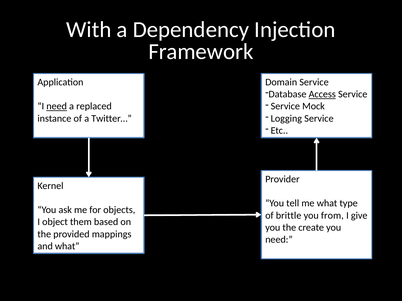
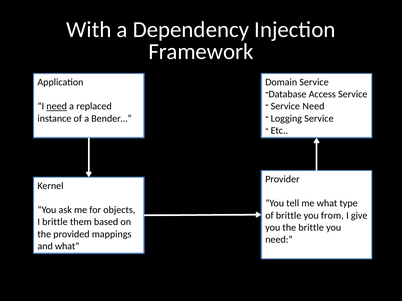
Access underline: present -> none (322, 94)
Service Mock: Mock -> Need (313, 107)
Twitter…: Twitter… -> Bender… (112, 119)
I object: object -> brittle (55, 222)
the create: create -> brittle (311, 228)
